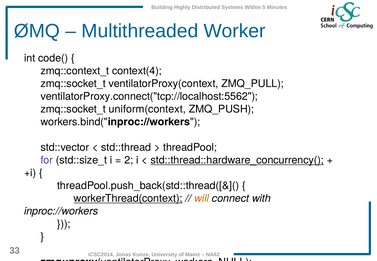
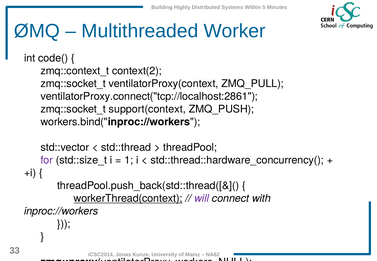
context(4: context(4 -> context(2 (137, 71)
ventilatorProxy.connect("tcp://localhost:5562: ventilatorProxy.connect("tcp://localhost:5562 -> ventilatorProxy.connect("tcp://localhost:2861 (149, 96)
uniform(context: uniform(context -> support(context (147, 109)
2: 2 -> 1 (129, 160)
std::thread::hardware_concurrency( underline: present -> none (237, 160)
will colour: orange -> purple (202, 198)
